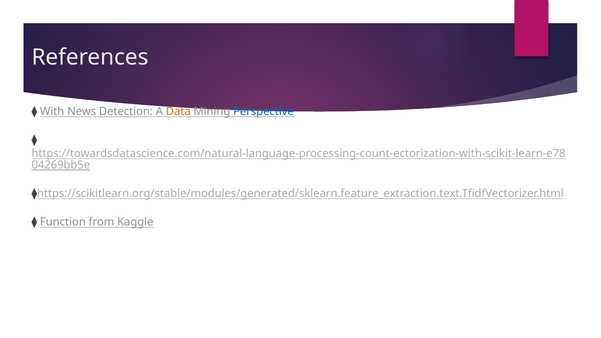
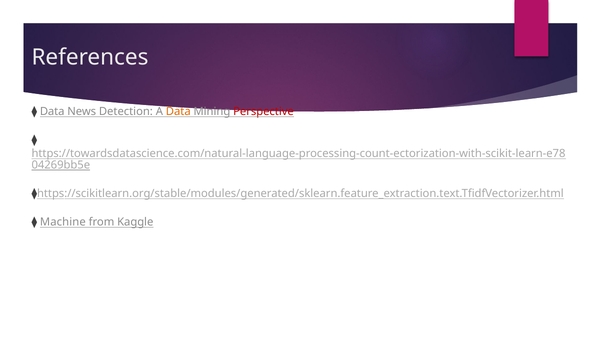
With: With -> Data (52, 111)
Perspective colour: blue -> red (264, 111)
Function: Function -> Machine (63, 222)
